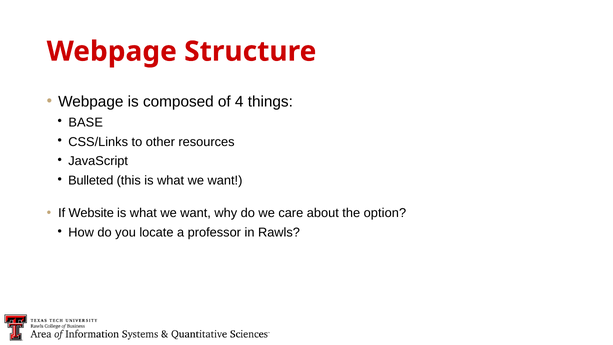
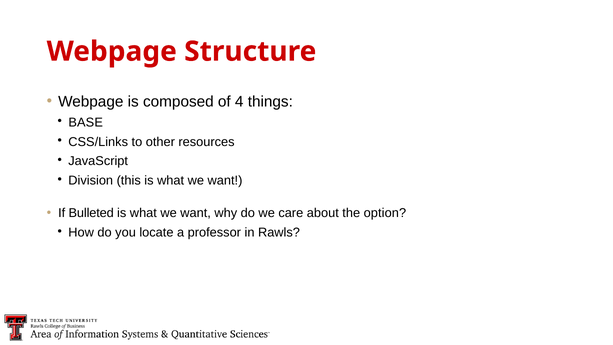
Bulleted: Bulleted -> Division (91, 181)
Website: Website -> Bulleted (91, 213)
